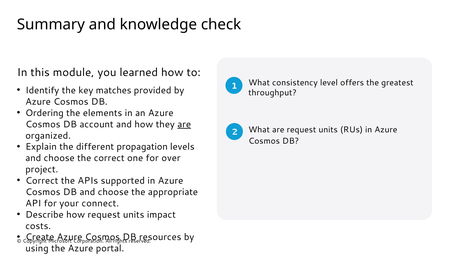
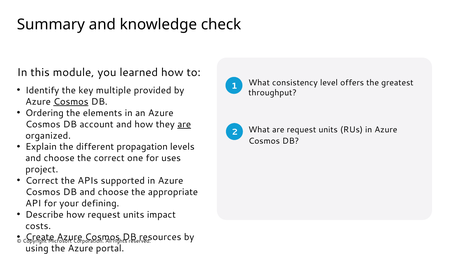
matches: matches -> multiple (114, 90)
Cosmos underline: none -> present (71, 102)
over: over -> uses (171, 158)
connect: connect -> defining (100, 203)
